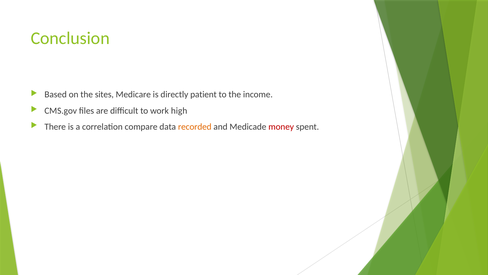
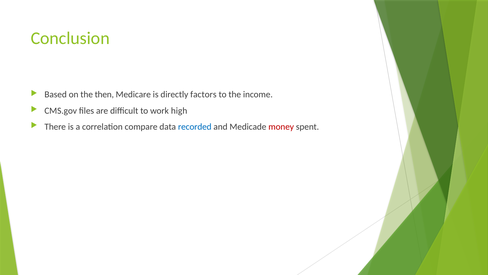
sites: sites -> then (104, 94)
patient: patient -> factors (203, 94)
recorded colour: orange -> blue (195, 127)
